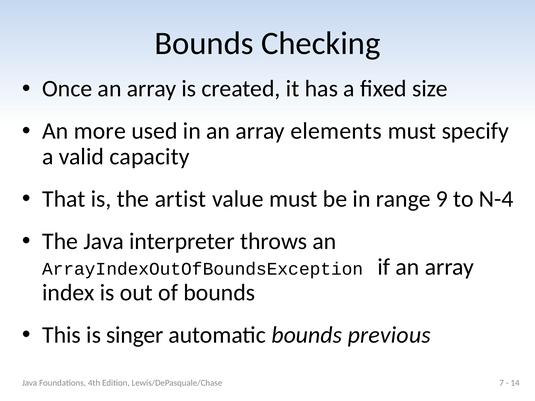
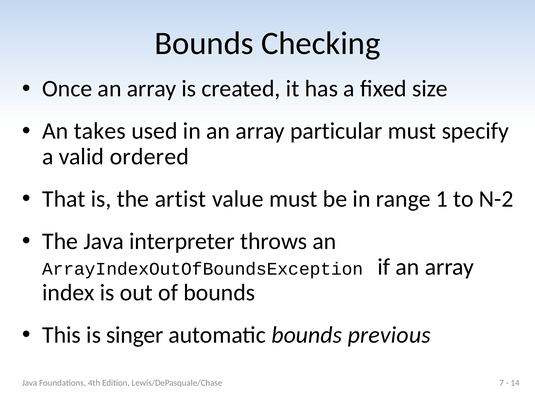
more: more -> takes (100, 131)
elements: elements -> particular (336, 131)
capacity: capacity -> ordered (149, 157)
9: 9 -> 1 (442, 199)
N-4: N-4 -> N-2 (496, 199)
